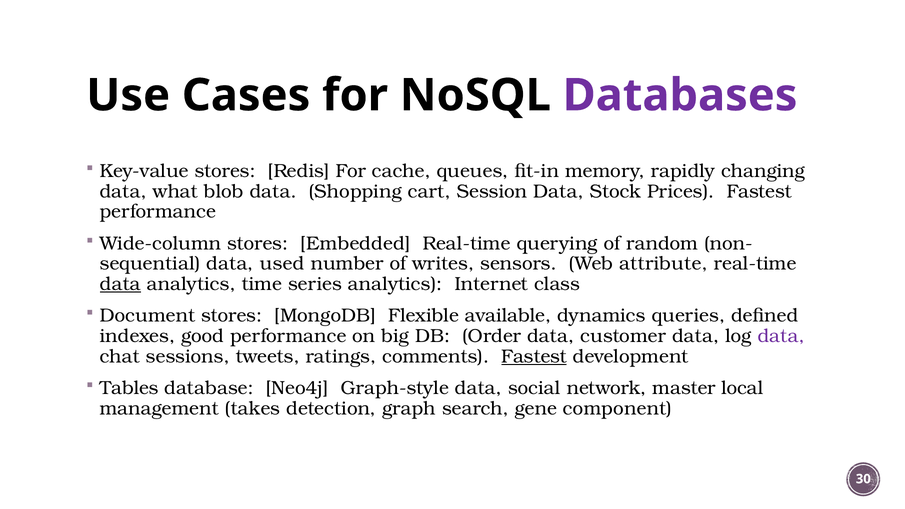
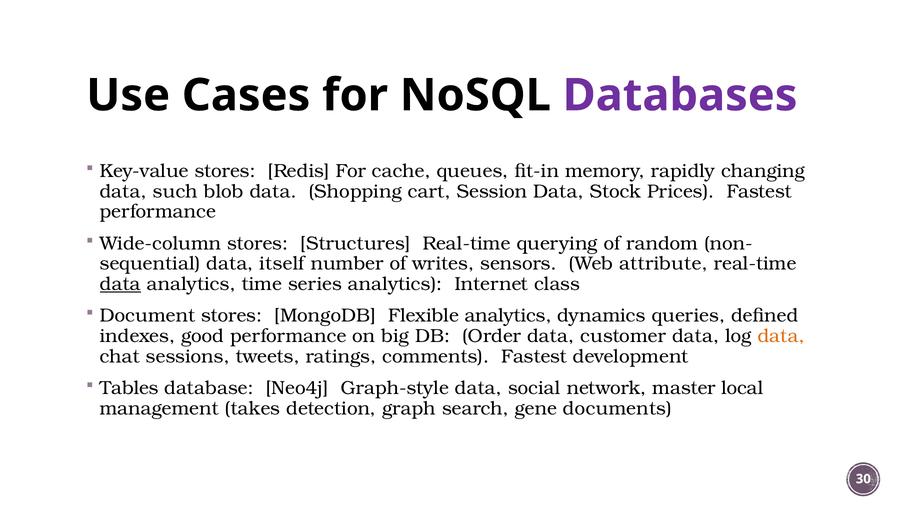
what: what -> such (175, 191)
Embedded: Embedded -> Structures (355, 243)
used: used -> itself (282, 264)
Flexible available: available -> analytics (508, 316)
data colour: purple -> orange (781, 336)
Fastest underline: present -> none (534, 356)
component: component -> documents (618, 408)
